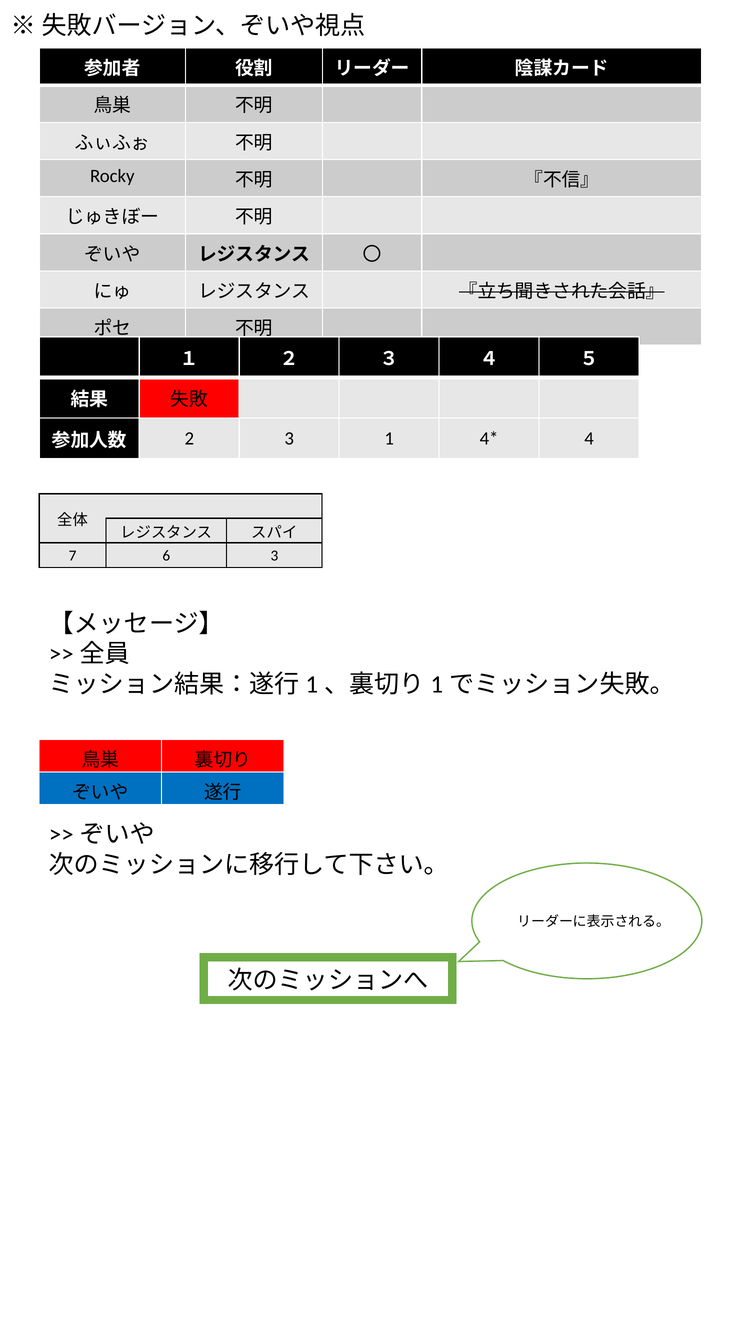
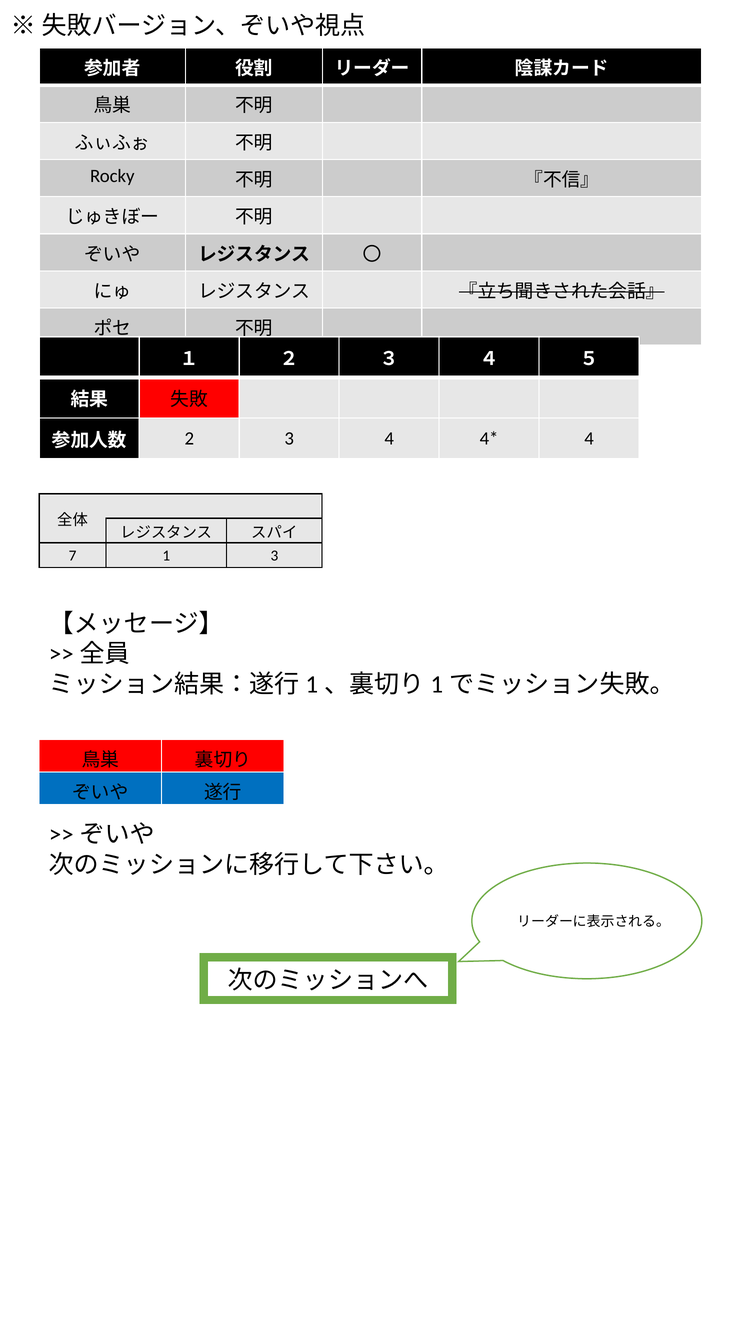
3 1: 1 -> 4 (389, 439)
6: 6 -> 1 (166, 556)
